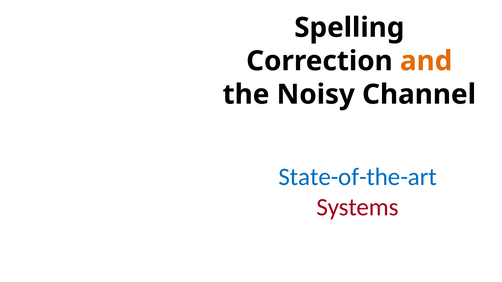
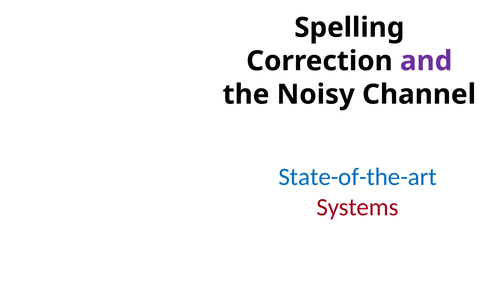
and colour: orange -> purple (426, 61)
